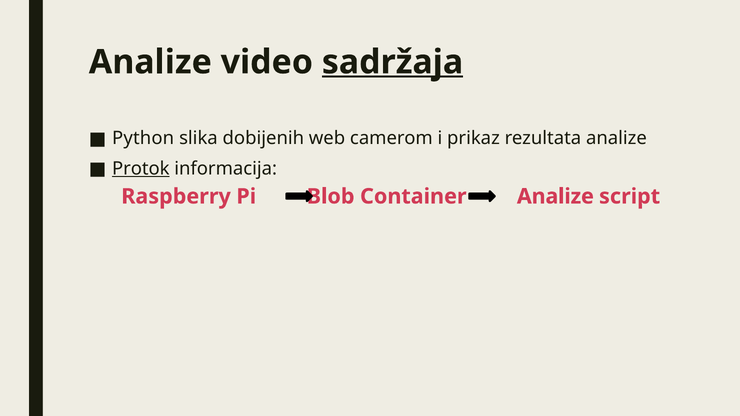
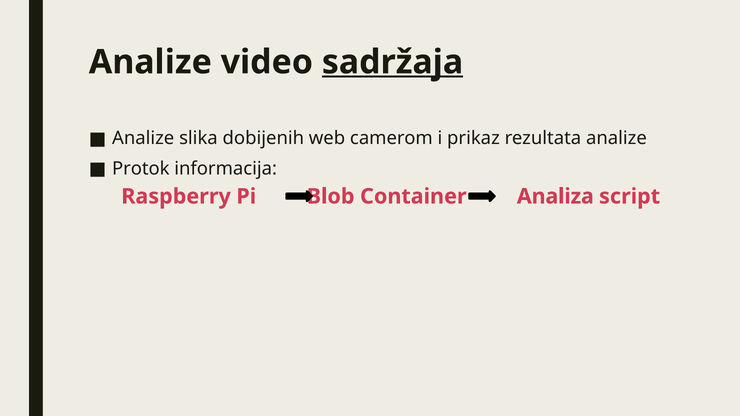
Python: Python -> Analize (143, 138)
Protok underline: present -> none (141, 168)
Container Analize: Analize -> Analiza (555, 197)
